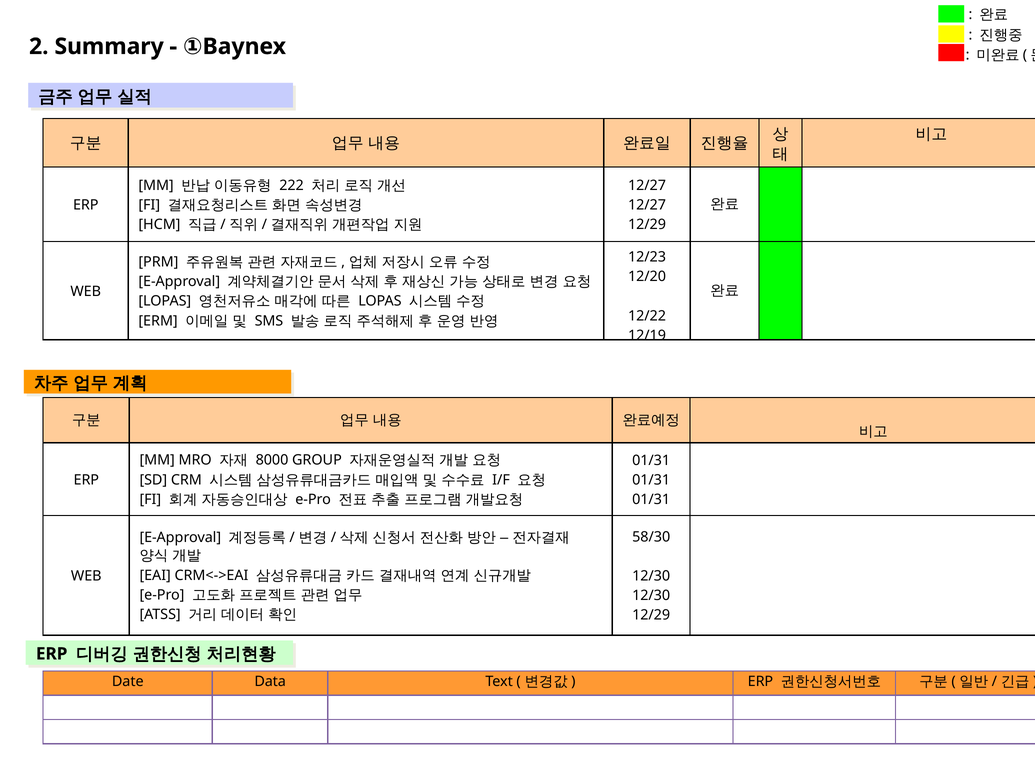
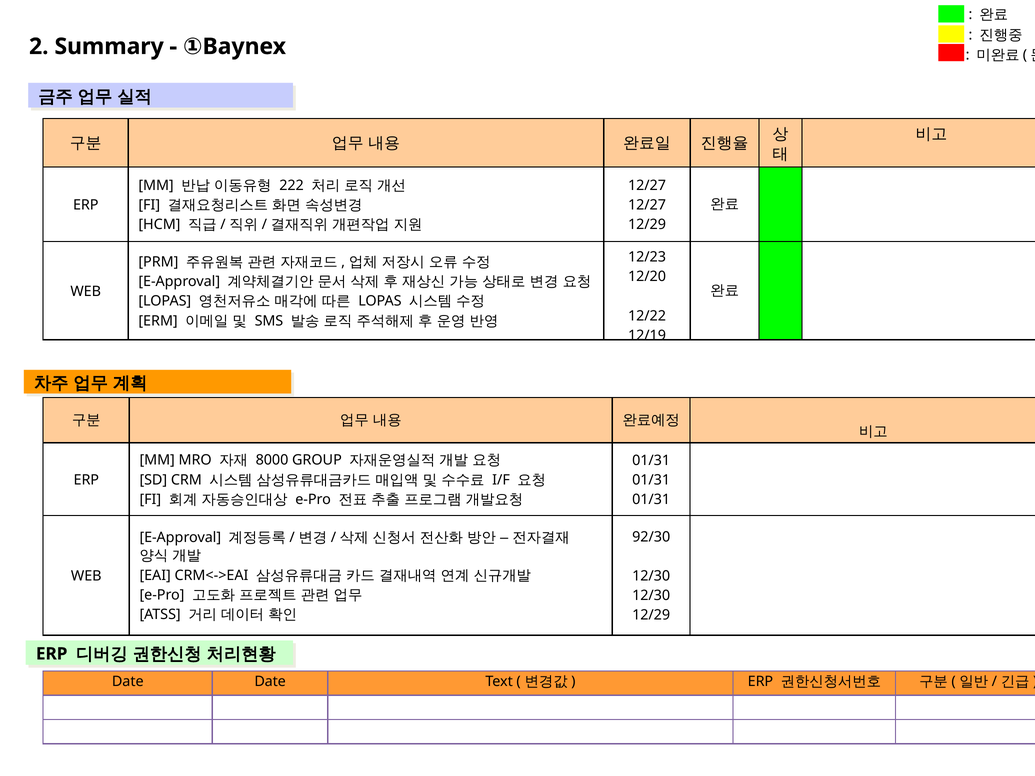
58/30: 58/30 -> 92/30 (651, 537)
Date Data: Data -> Date (270, 682)
